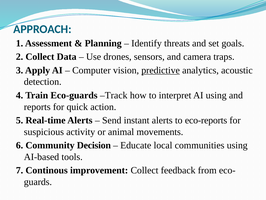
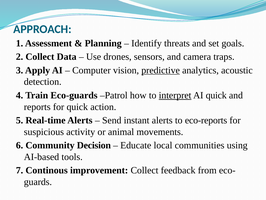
Track: Track -> Patrol (114, 95)
interpret underline: none -> present (175, 95)
AI using: using -> quick (216, 95)
